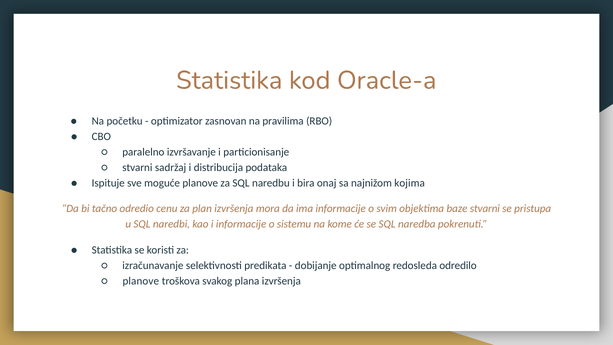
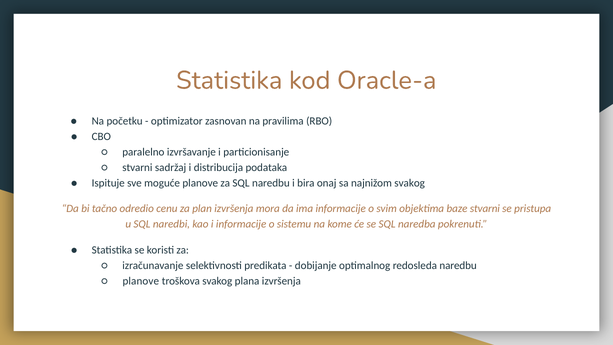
najnižom kojima: kojima -> svakog (410, 183)
redosleda odredilo: odredilo -> naredbu (458, 265)
